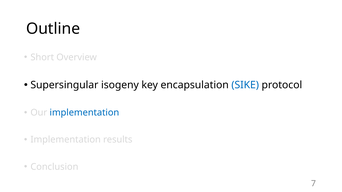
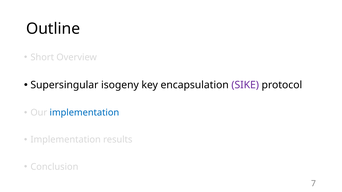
SIKE colour: blue -> purple (245, 85)
